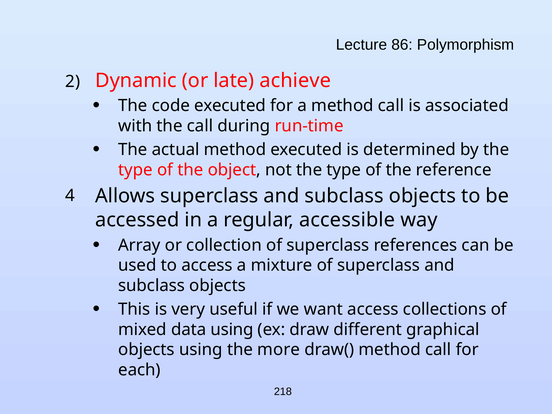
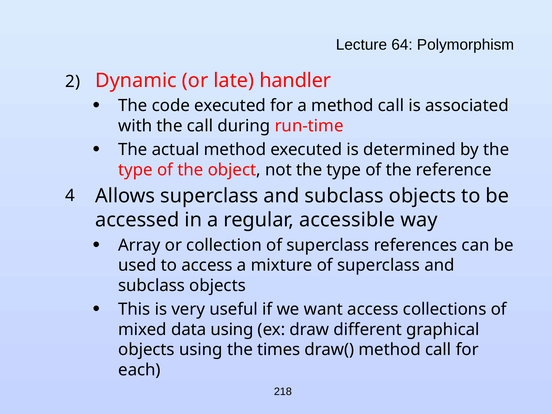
86: 86 -> 64 (402, 45)
achieve: achieve -> handler (295, 81)
more: more -> times (279, 350)
